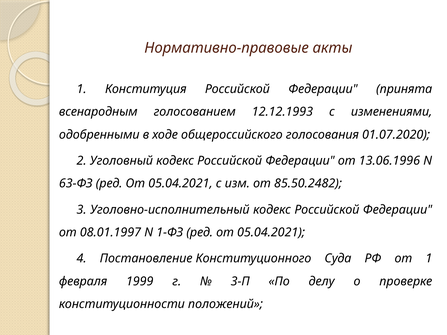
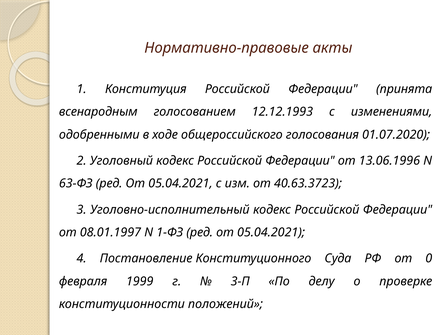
85.50.2482: 85.50.2482 -> 40.63.3723 (308, 184)
от 1: 1 -> 0 (429, 259)
